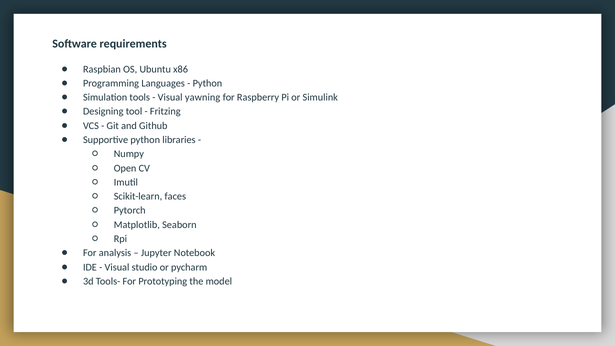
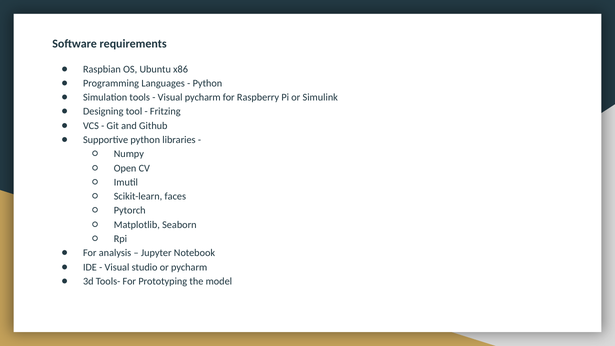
Visual yawning: yawning -> pycharm (203, 97)
